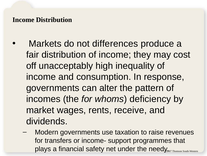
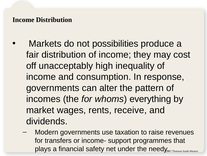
differences: differences -> possibilities (115, 43)
deficiency: deficiency -> everything (150, 99)
